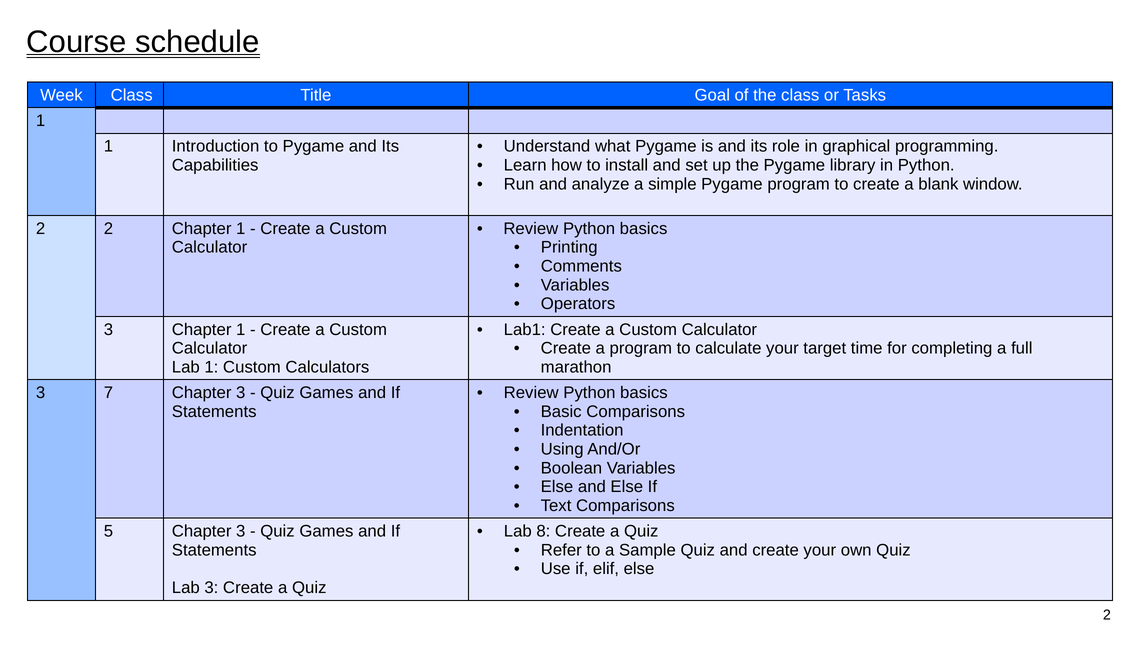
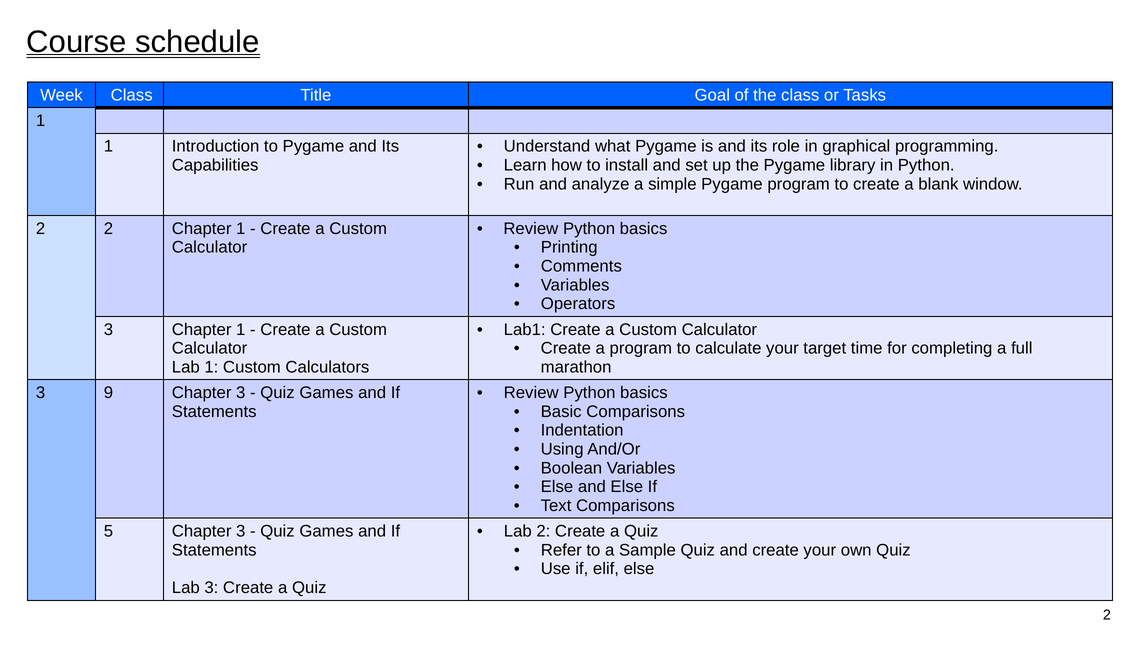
7: 7 -> 9 (108, 393)
Lab 8: 8 -> 2 (543, 531)
